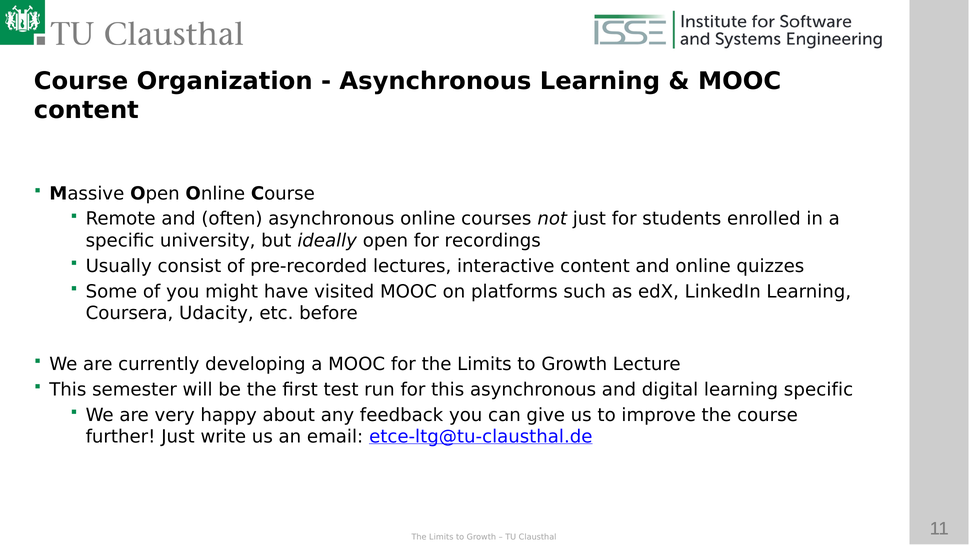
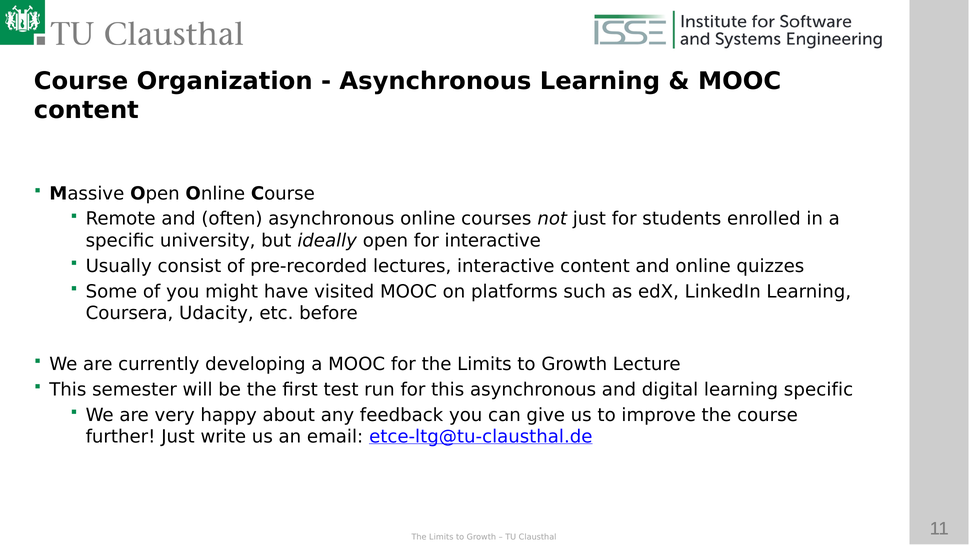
for recordings: recordings -> interactive (493, 241)
